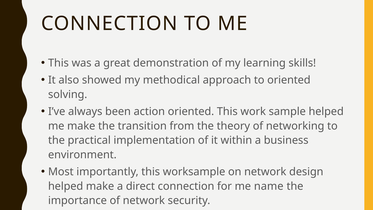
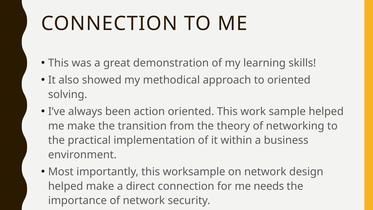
name: name -> needs (269, 186)
